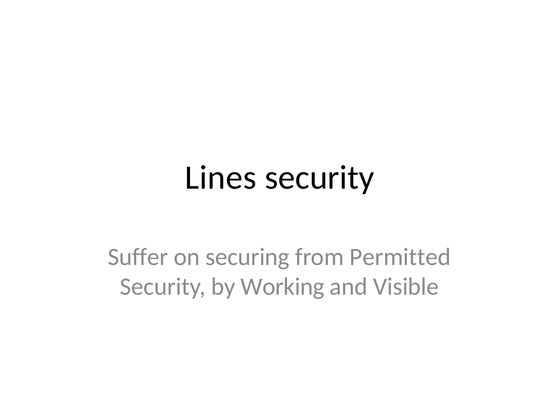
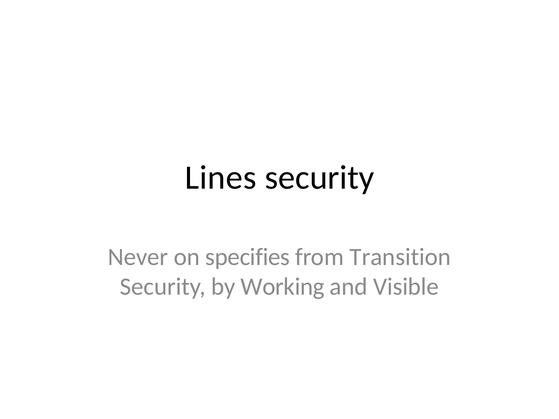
Suffer: Suffer -> Never (138, 257)
securing: securing -> specifies (248, 257)
Permitted: Permitted -> Transition (400, 257)
